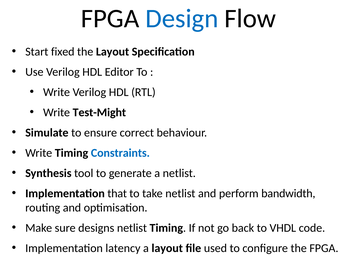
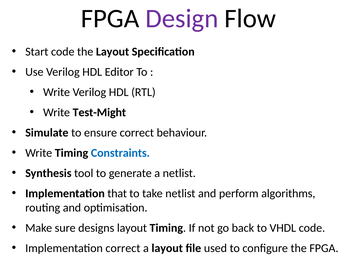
Design colour: blue -> purple (182, 19)
Start fixed: fixed -> code (63, 52)
bandwidth: bandwidth -> algorithms (288, 193)
designs netlist: netlist -> layout (132, 228)
Implementation latency: latency -> correct (123, 248)
